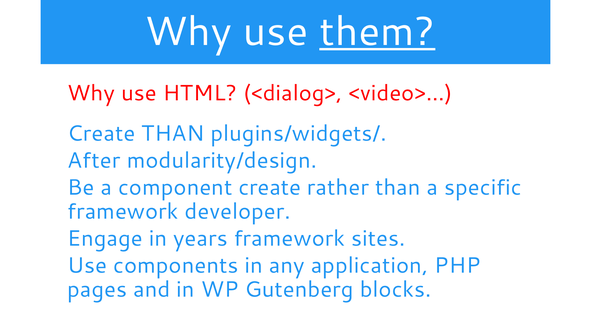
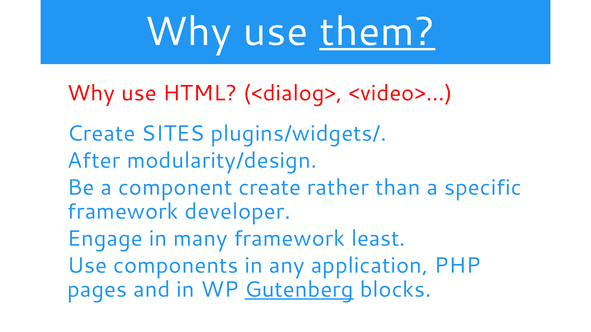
Create THAN: THAN -> SITES (173, 134)
years: years -> many (200, 239)
sites: sites -> least (378, 239)
Gutenberg underline: none -> present (299, 290)
